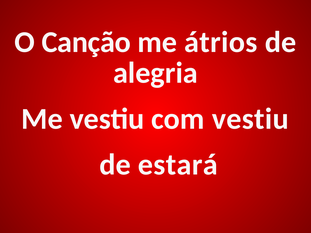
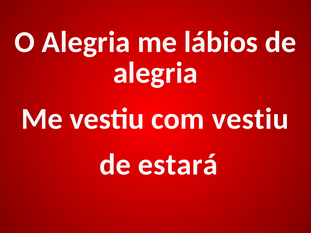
O Canção: Canção -> Alegria (86, 42)
átrios: átrios -> lábios (221, 42)
